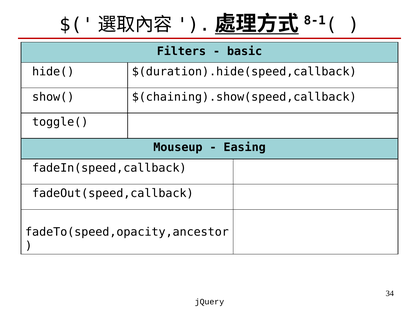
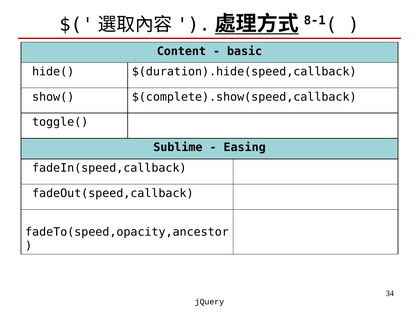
Filters: Filters -> Content (181, 51)
$(chaining).show(speed,callback: $(chaining).show(speed,callback -> $(complete).show(speed,callback (244, 97)
Mouseup: Mouseup -> Sublime (178, 148)
